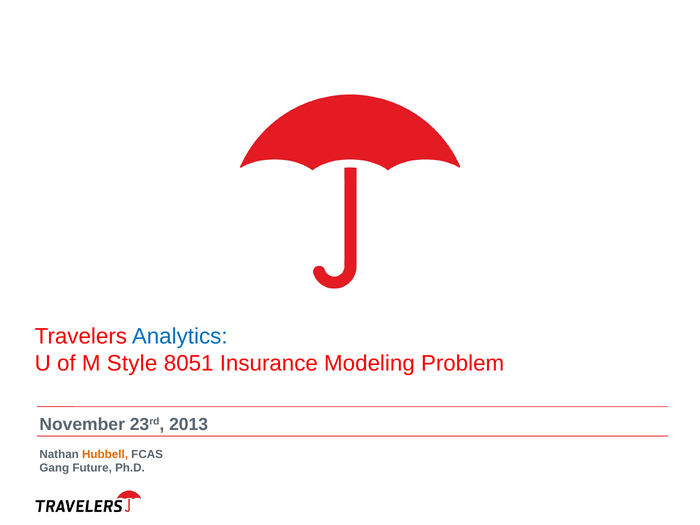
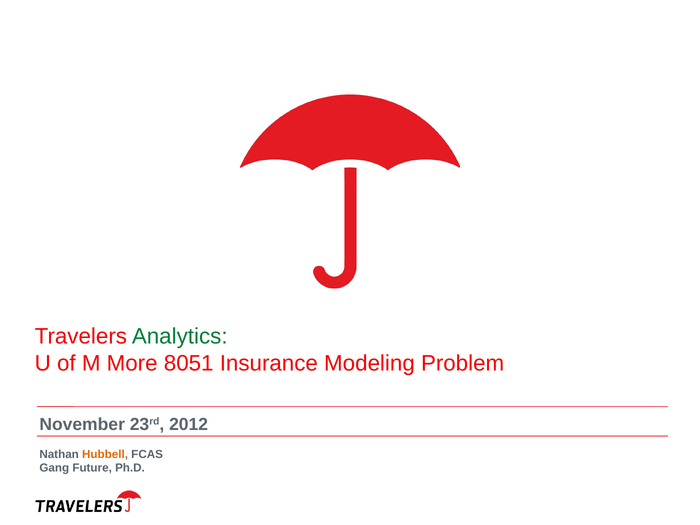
Analytics colour: blue -> green (180, 336)
Style: Style -> More (132, 363)
2013: 2013 -> 2012 (189, 424)
